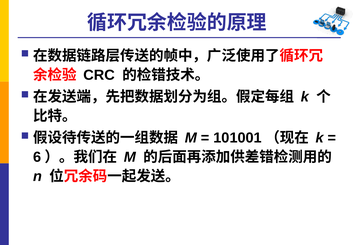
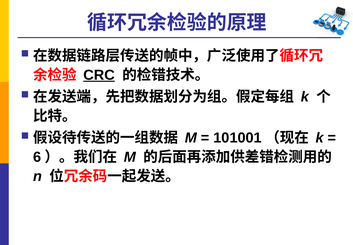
CRC underline: none -> present (99, 75)
